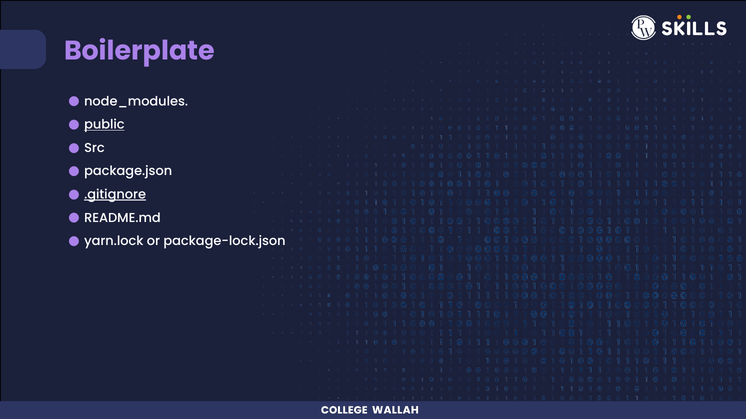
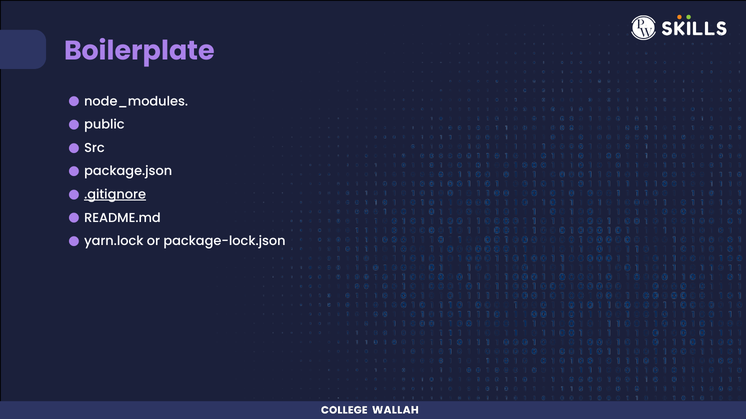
public underline: present -> none (104, 125)
